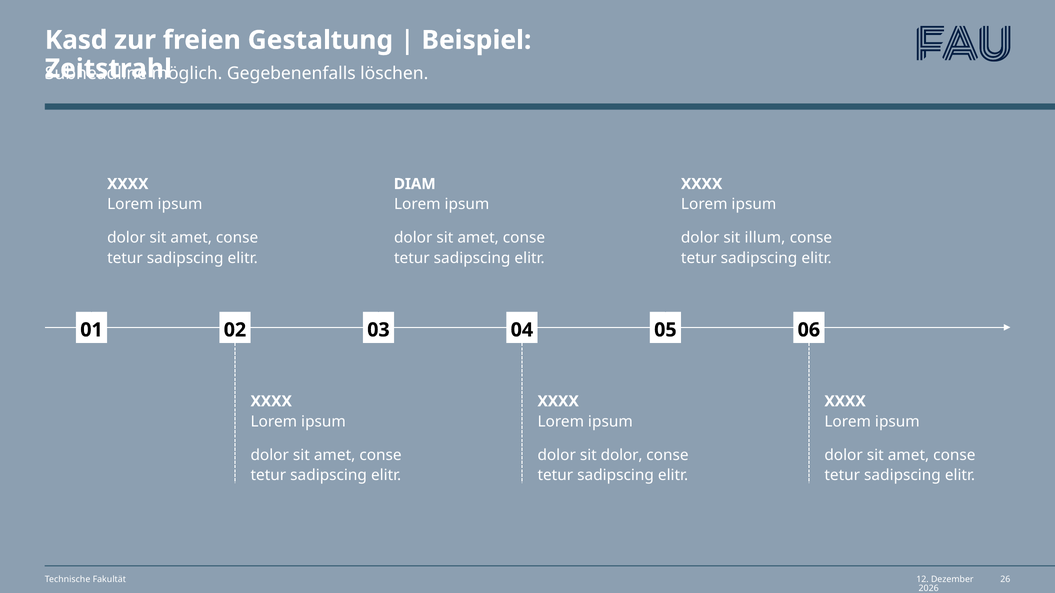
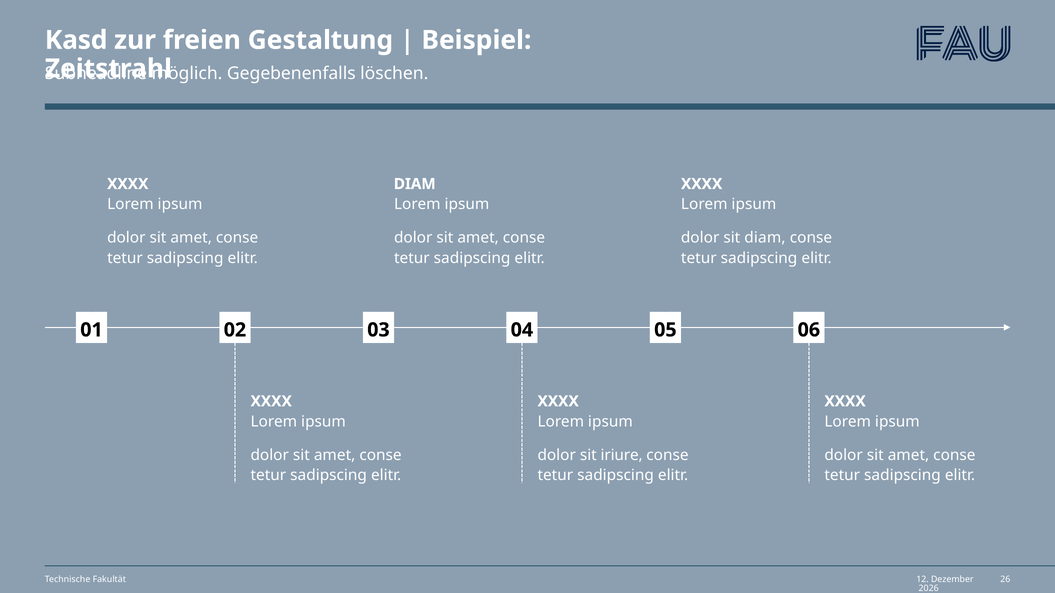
sit illum: illum -> diam (765, 238)
sit dolor: dolor -> iriure (622, 455)
